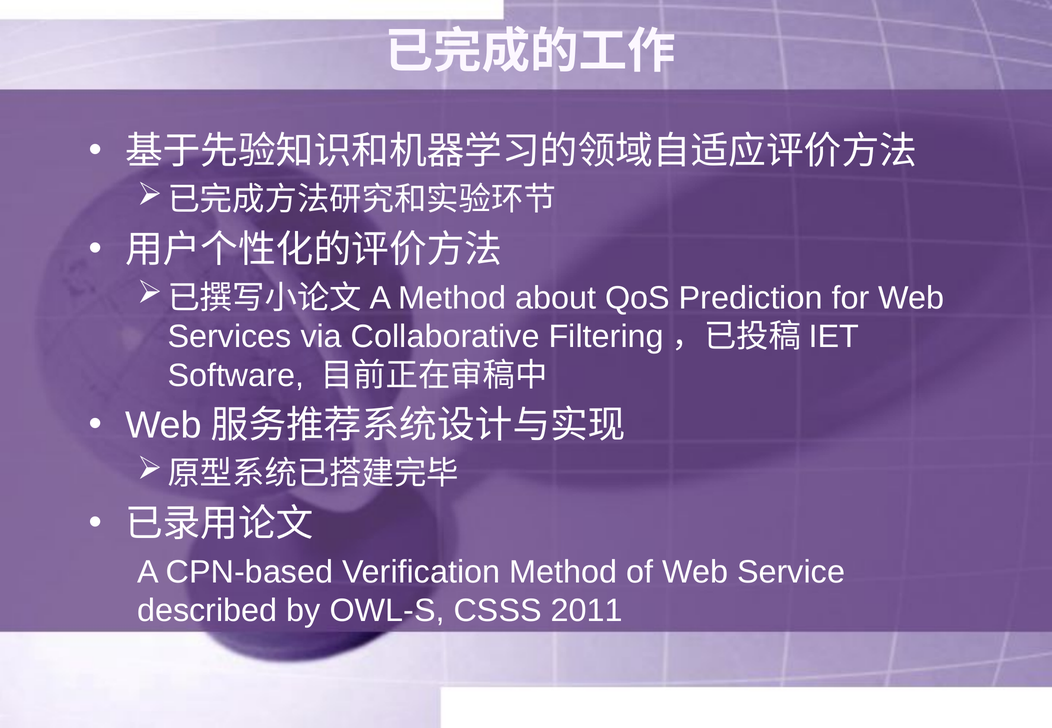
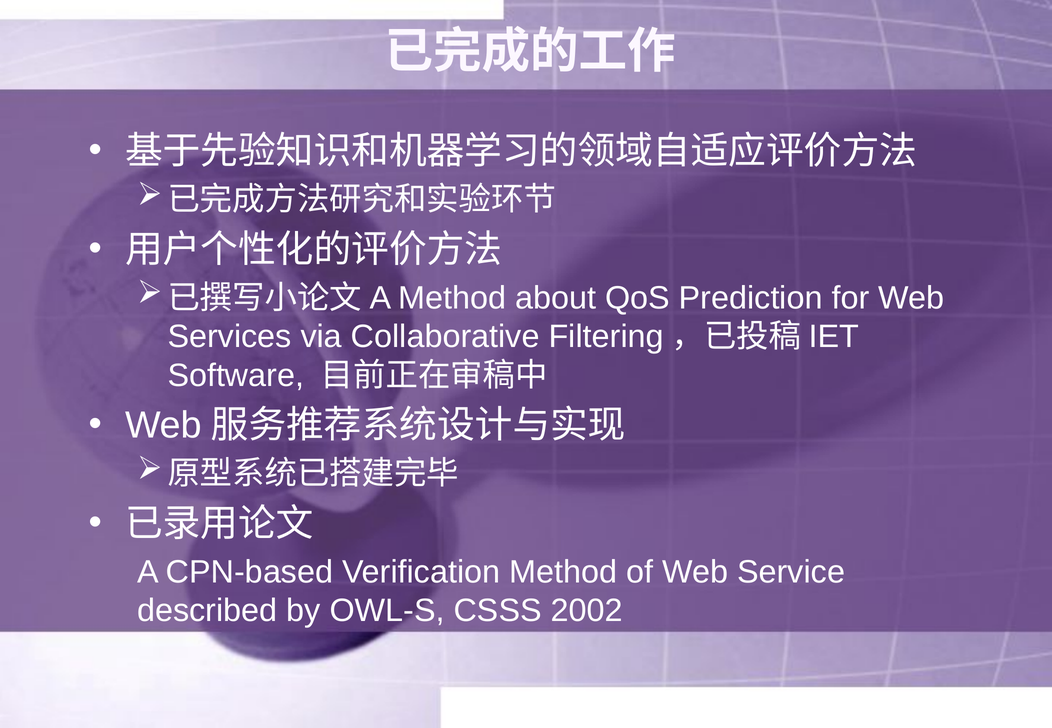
2011: 2011 -> 2002 (587, 611)
